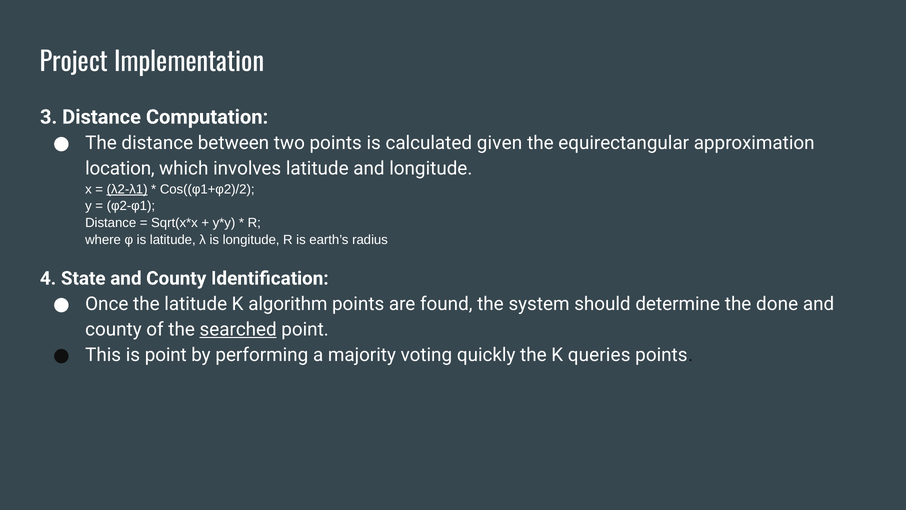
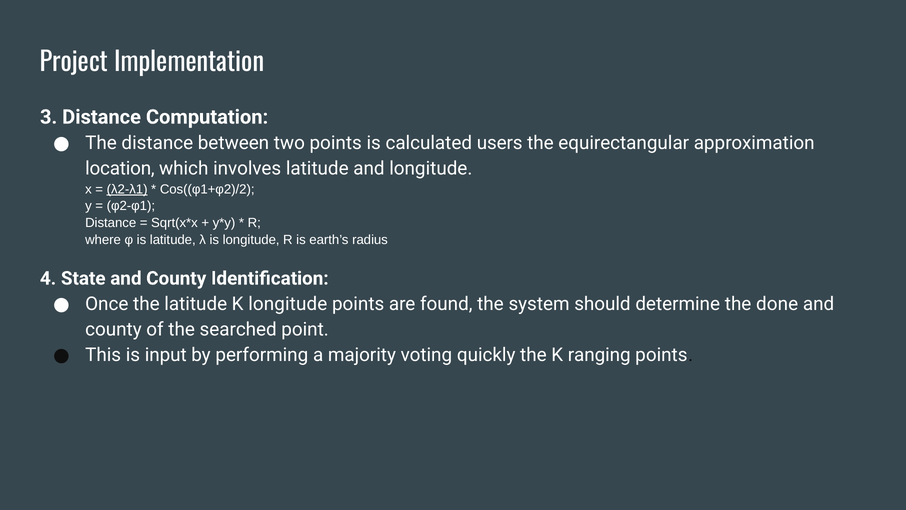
given: given -> users (500, 143)
K algorithm: algorithm -> longitude (288, 304)
searched underline: present -> none (238, 329)
is point: point -> input (166, 355)
queries: queries -> ranging (599, 355)
